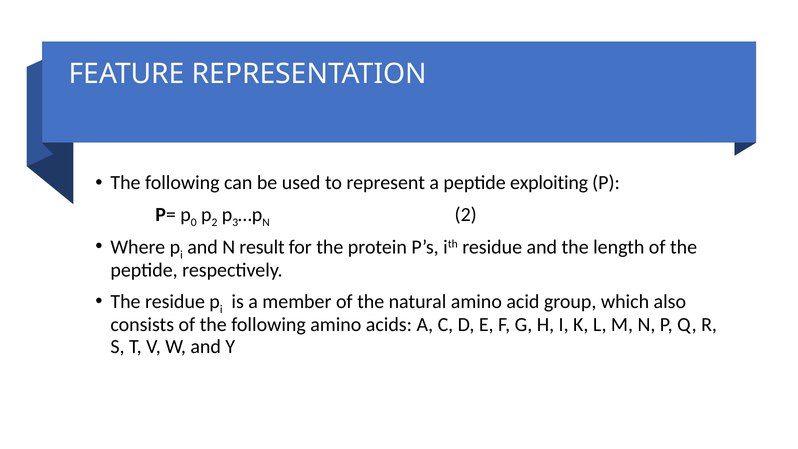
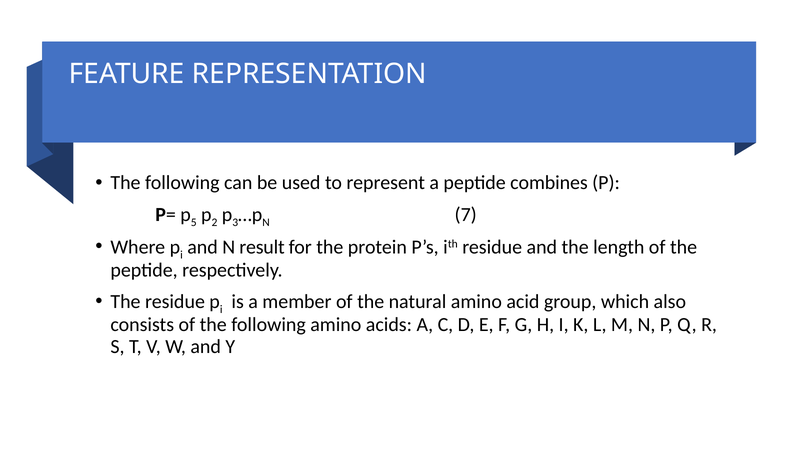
exploiting: exploiting -> combines (549, 183)
0: 0 -> 5 (194, 222)
N 2: 2 -> 7 (466, 214)
